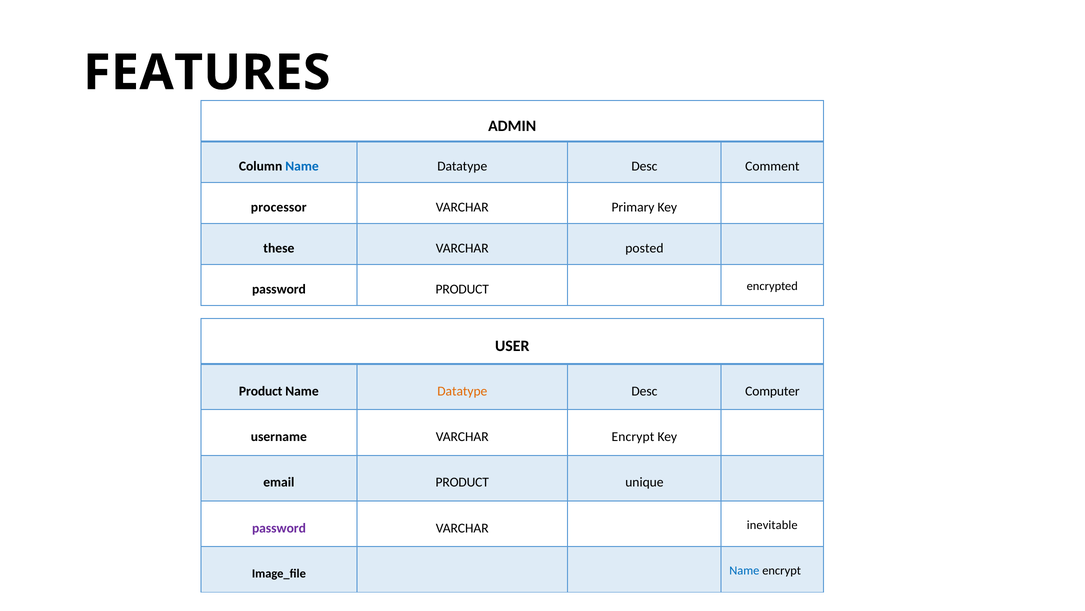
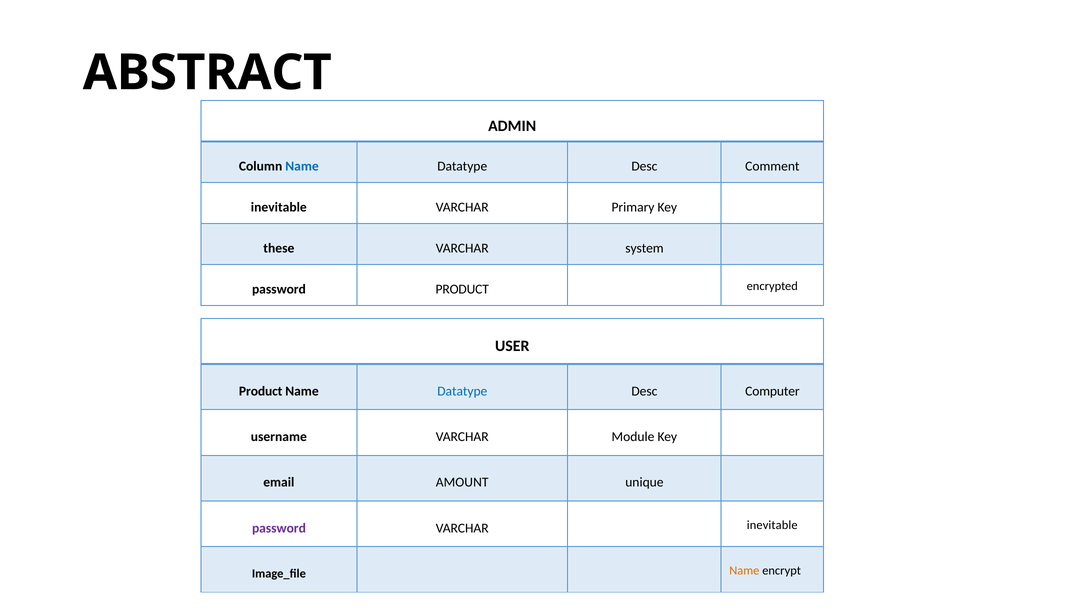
FEATURES: FEATURES -> ABSTRACT (207, 73)
processor: processor -> inevitable (279, 207)
posted: posted -> system (644, 248)
Datatype colour: orange -> blue (462, 391)
VARCHAR Encrypt: Encrypt -> Module (633, 436)
email PRODUCT: PRODUCT -> AMOUNT (462, 482)
Name colour: blue -> orange (744, 570)
